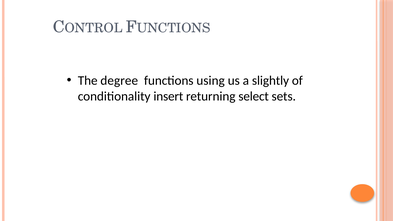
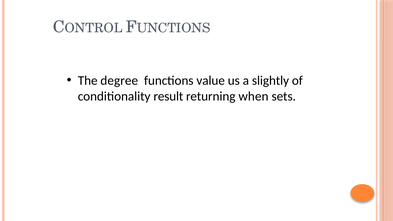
using: using -> value (211, 80)
insert: insert -> result (168, 96)
select: select -> when (253, 96)
